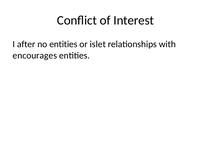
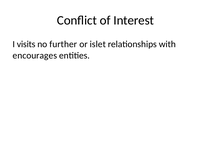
after: after -> visits (26, 44)
no entities: entities -> further (63, 44)
